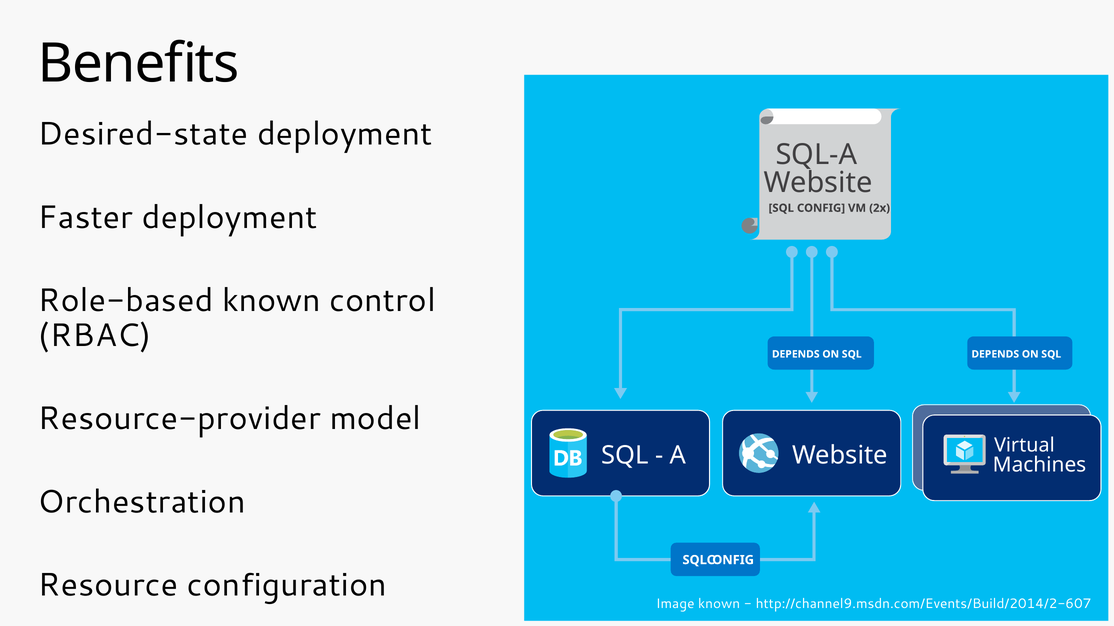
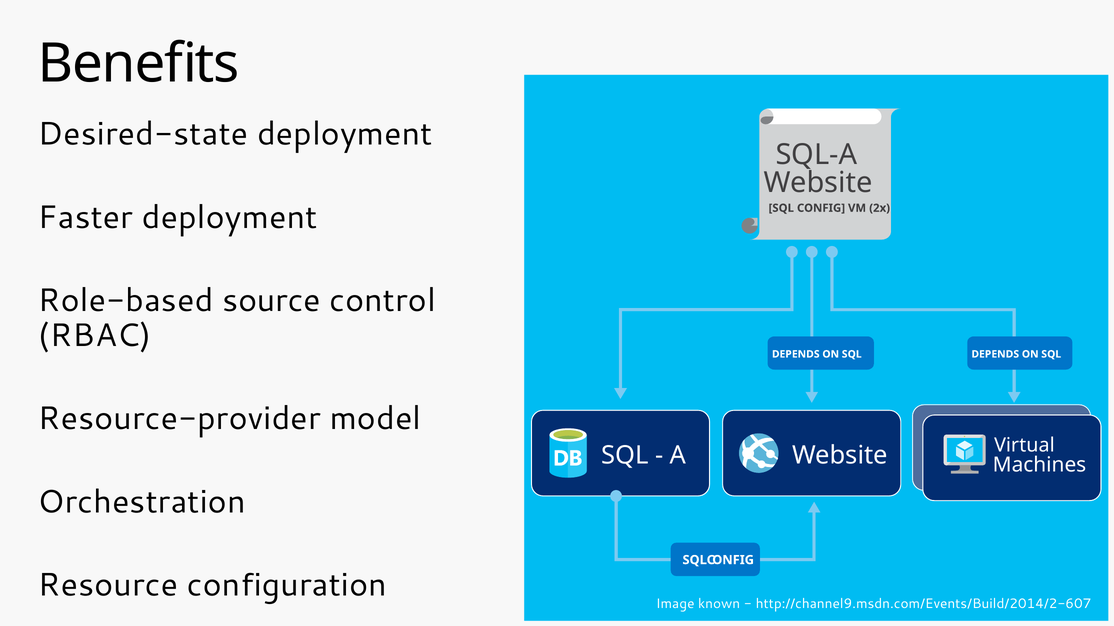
Role-based known: known -> source (271, 301)
